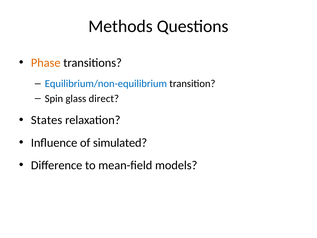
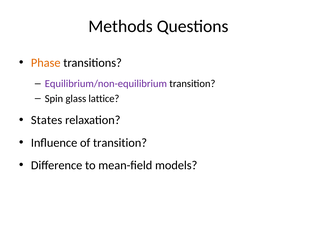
Equilibrium/non-equilibrium colour: blue -> purple (106, 84)
direct: direct -> lattice (104, 98)
of simulated: simulated -> transition (120, 143)
